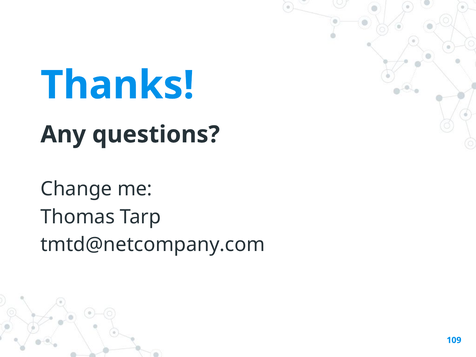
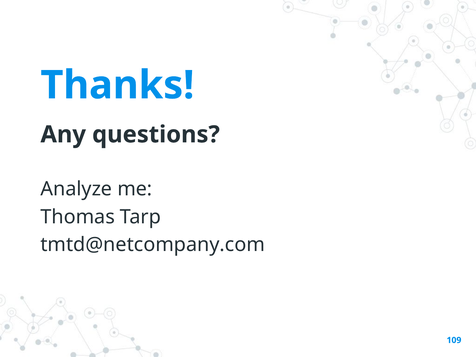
Change: Change -> Analyze (76, 189)
